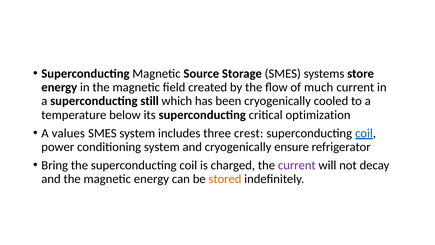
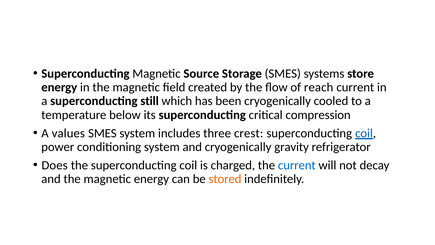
much: much -> reach (319, 87)
optimization: optimization -> compression (318, 115)
ensure: ensure -> gravity (292, 147)
Bring: Bring -> Does (55, 165)
current colour: purple -> blue (297, 165)
